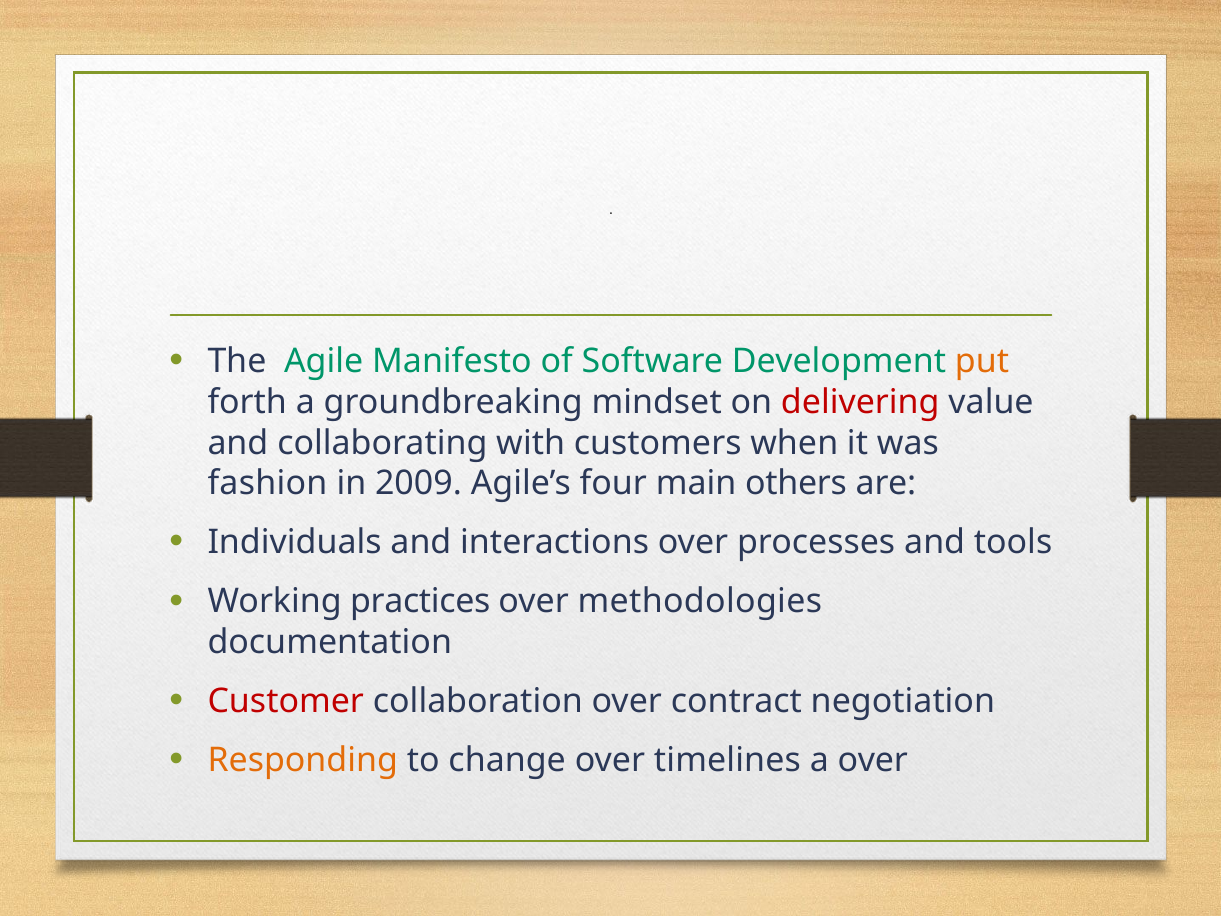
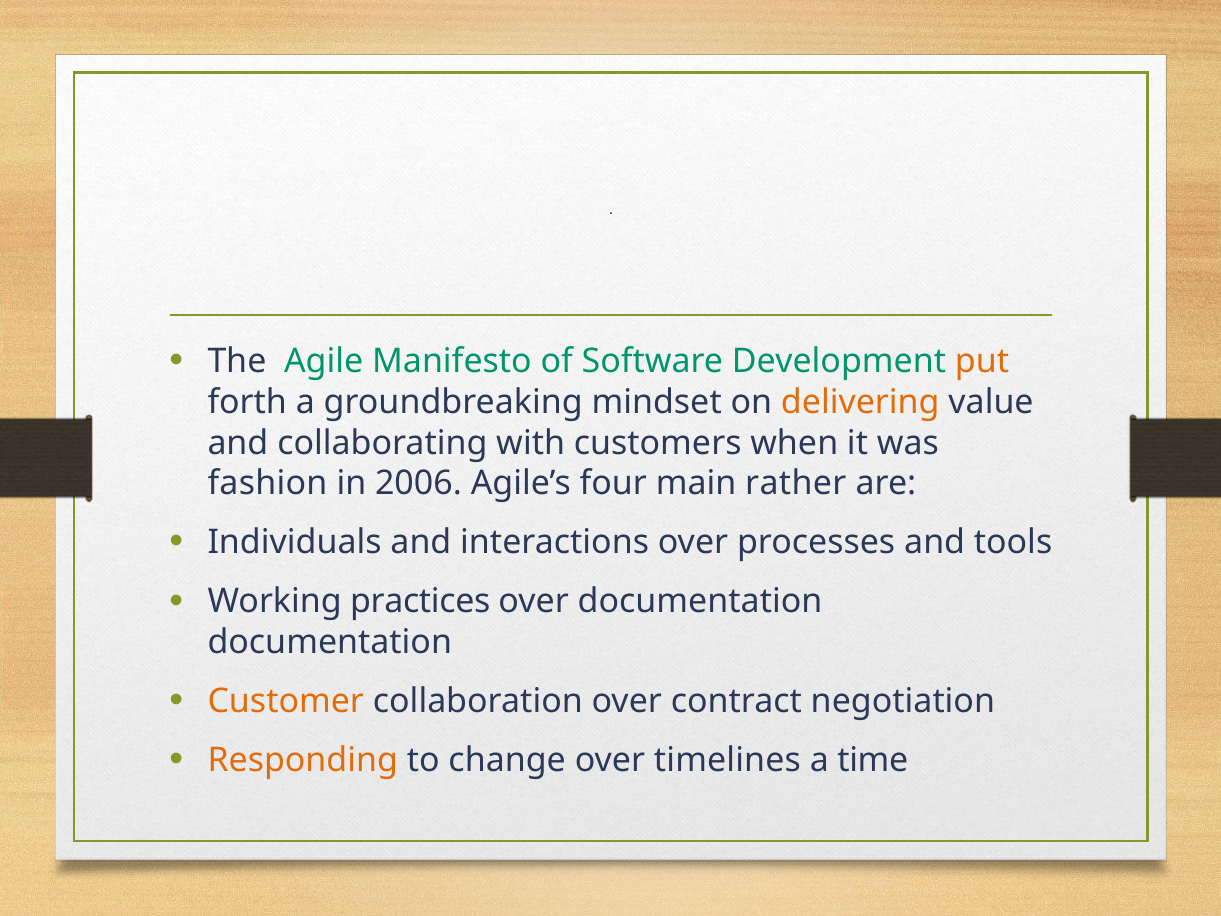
delivering colour: red -> orange (860, 402)
2009: 2009 -> 2006 (418, 483)
others: others -> rather (796, 483)
over methodologies: methodologies -> documentation (700, 602)
Customer colour: red -> orange (286, 701)
a over: over -> time (873, 760)
